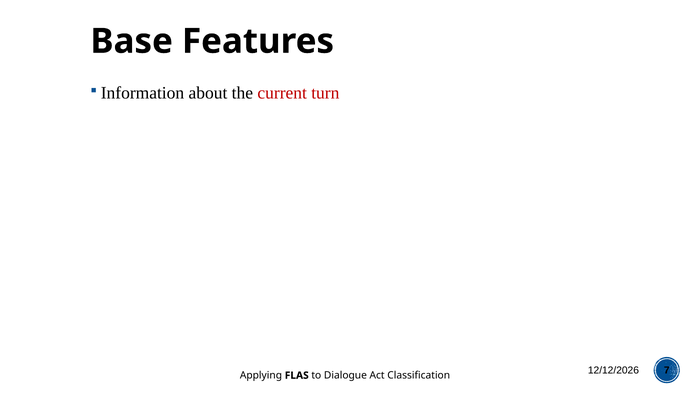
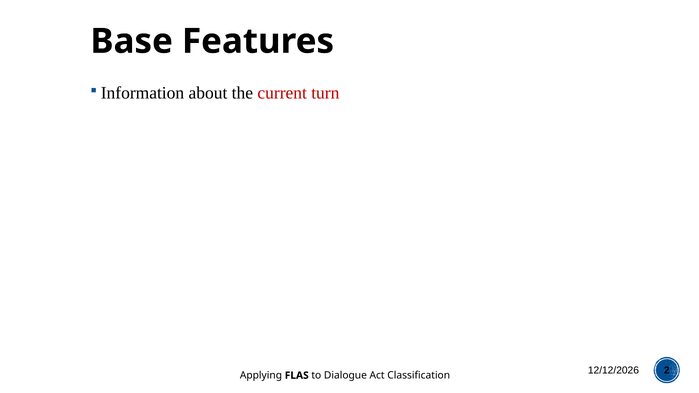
7: 7 -> 2 (667, 371)
